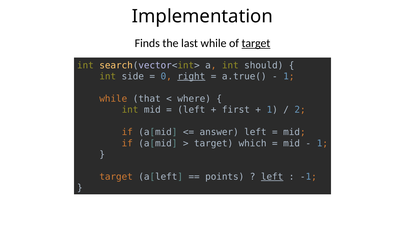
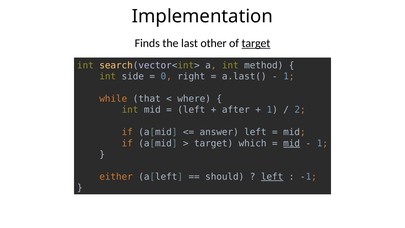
last while: while -> other (214, 43)
should: should -> method (264, 65)
right underline: present -> none (191, 76)
a.true(: a.true( -> a.last( (244, 76)
first: first -> after (236, 110)
mid underline: none -> present (292, 143)
target: target -> either (116, 177)
points: points -> should (225, 177)
